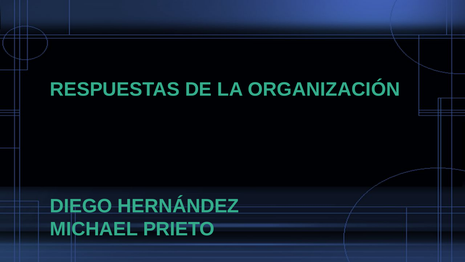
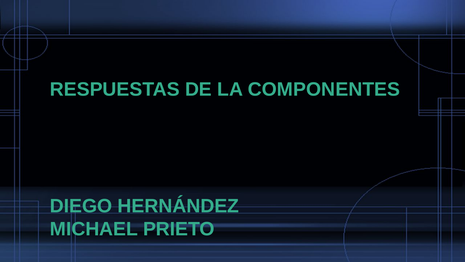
ORGANIZACIÓN: ORGANIZACIÓN -> COMPONENTES (324, 89)
